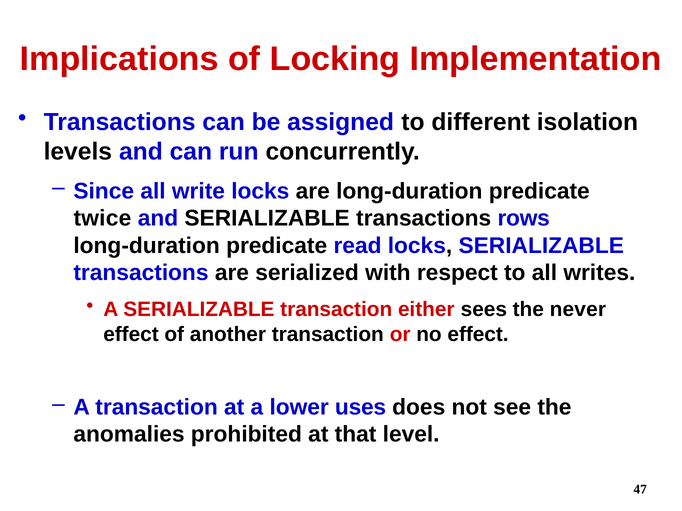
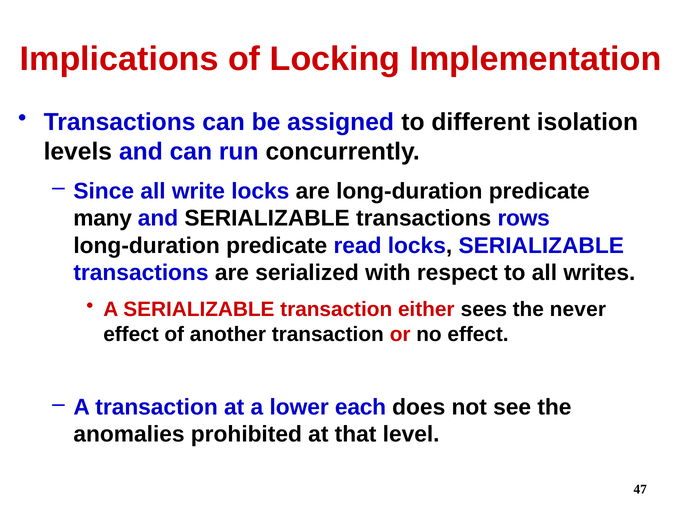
twice: twice -> many (103, 219)
uses: uses -> each (361, 408)
